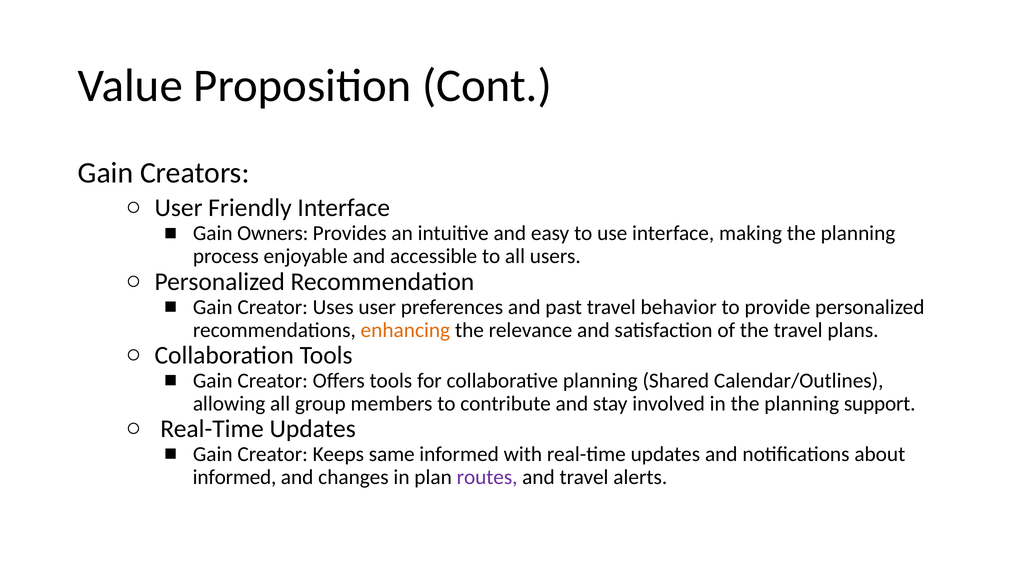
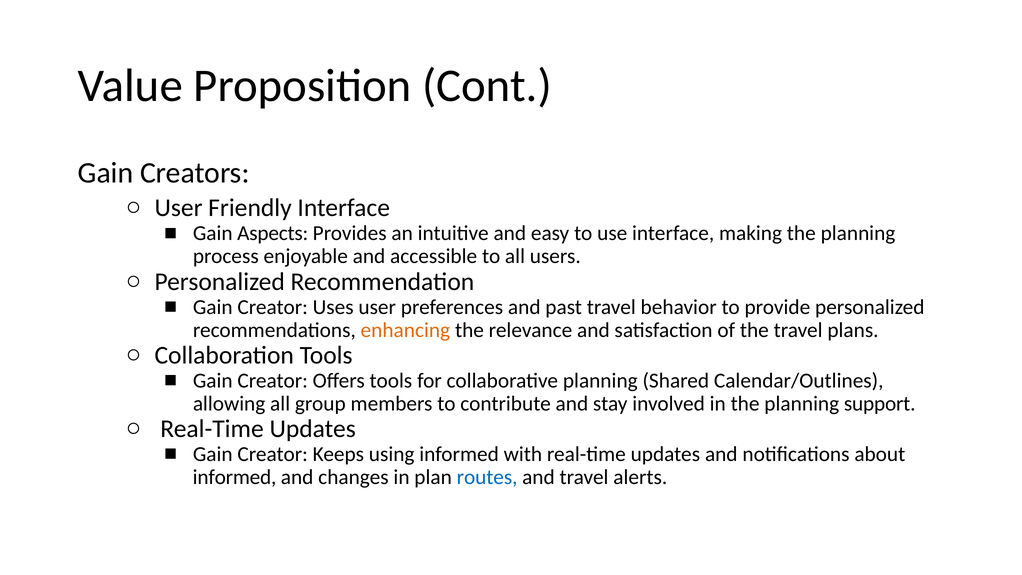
Owners: Owners -> Aspects (273, 233)
same: same -> using (392, 454)
routes colour: purple -> blue (487, 477)
